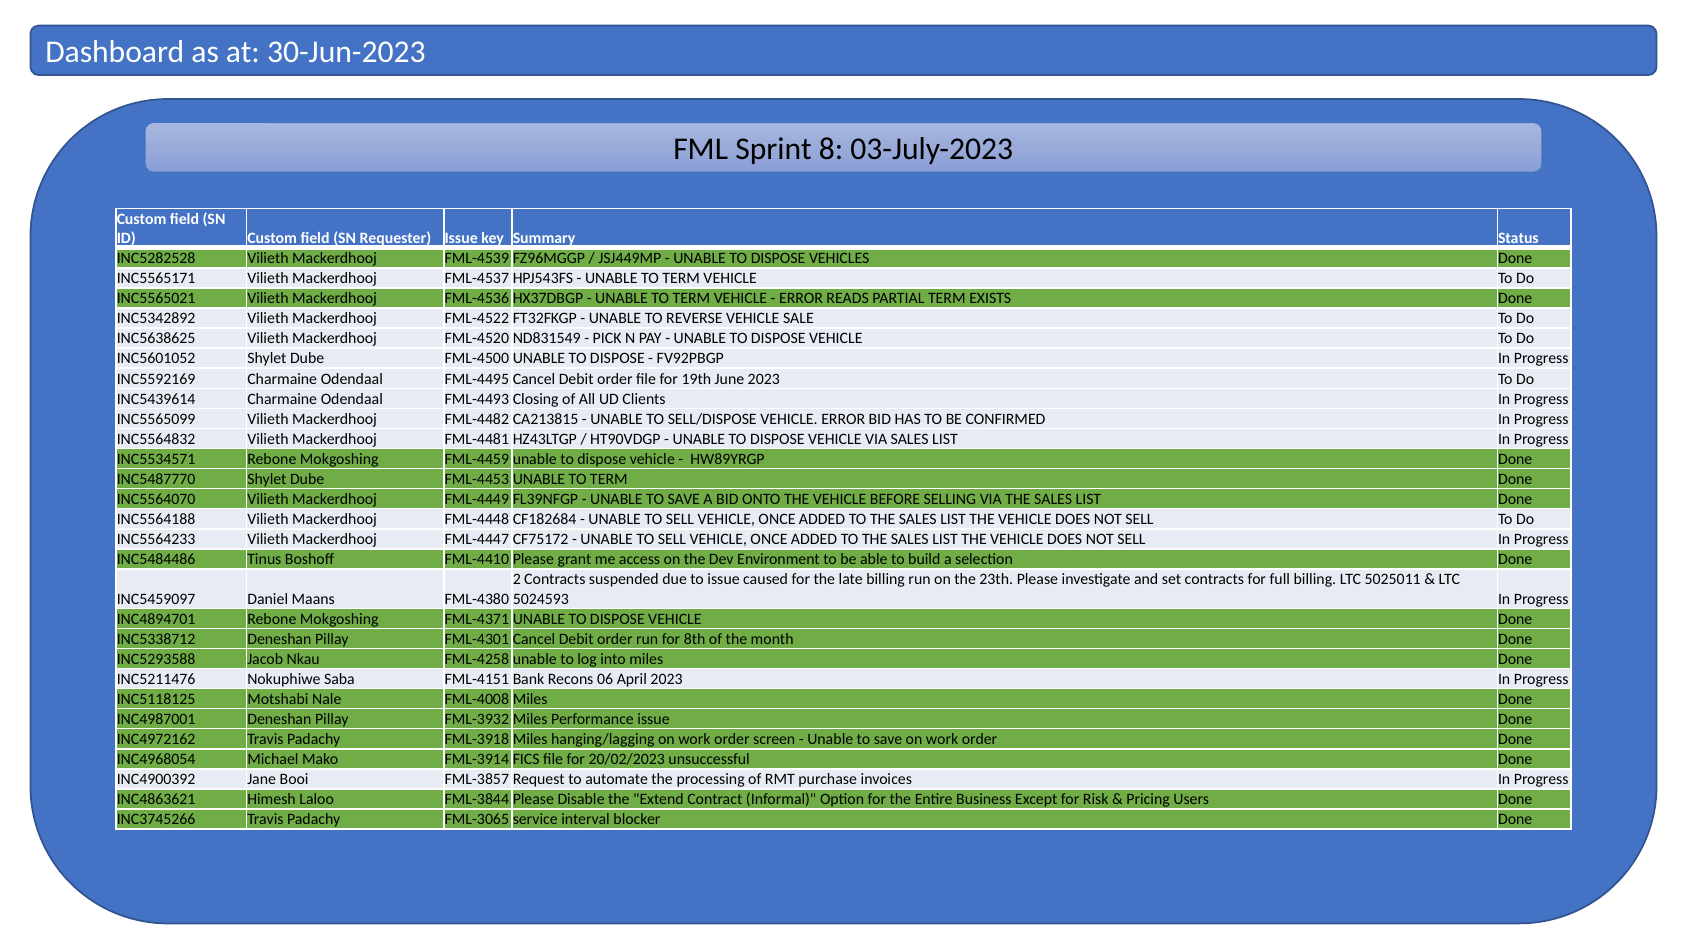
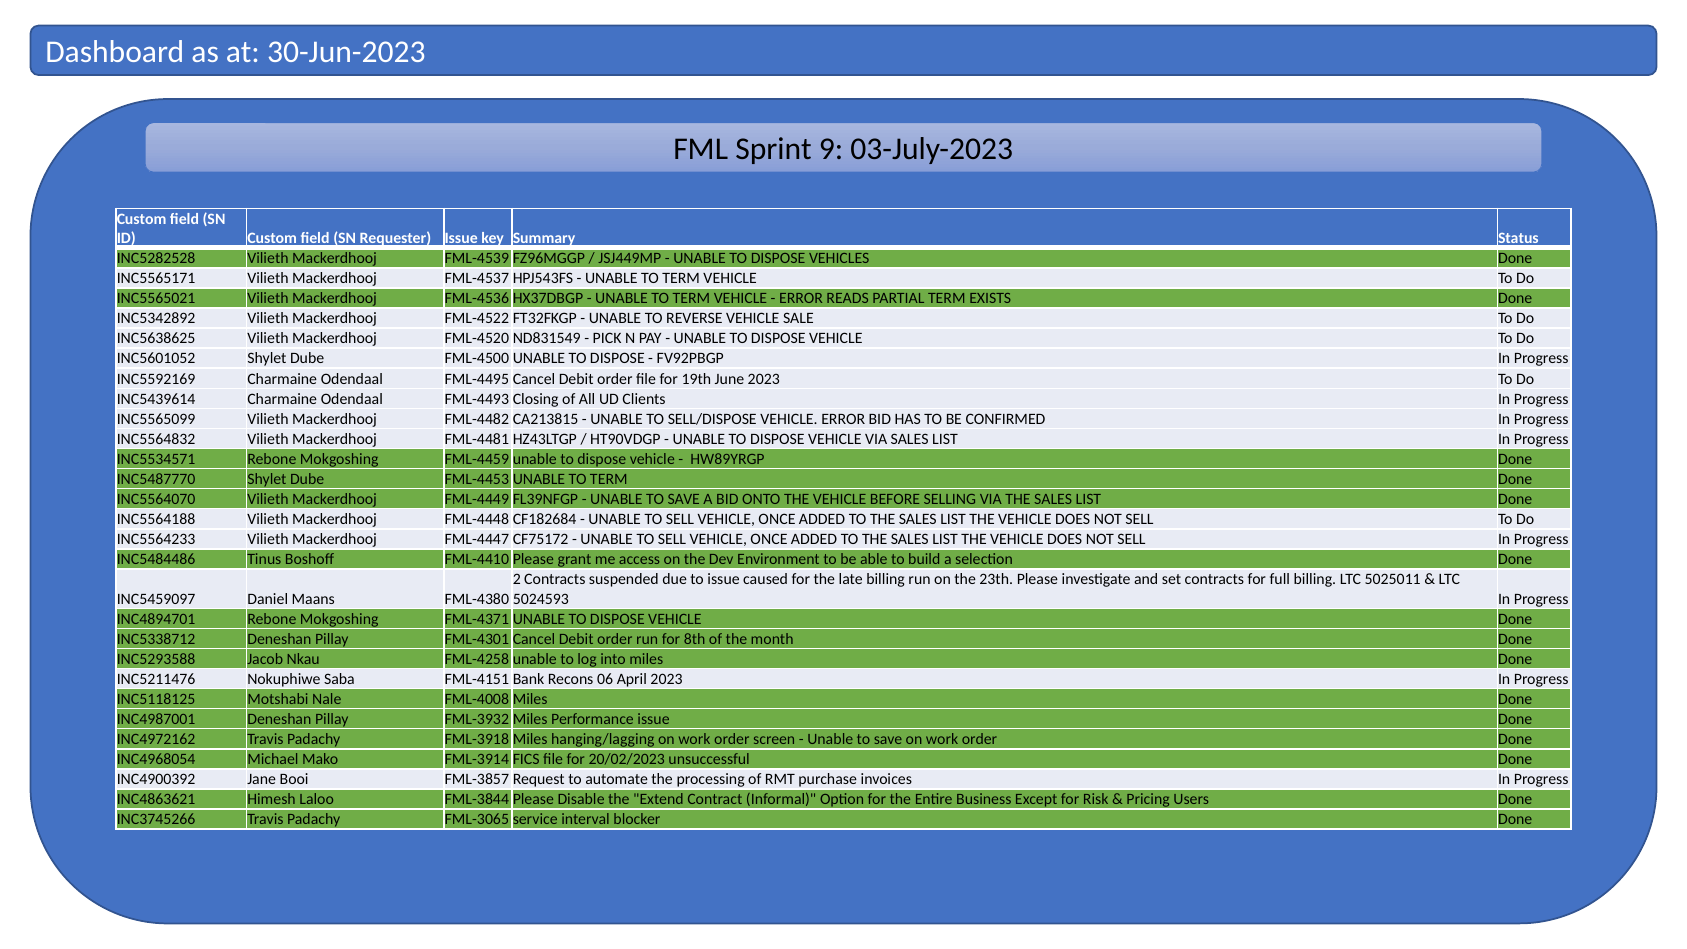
8: 8 -> 9 (831, 150)
